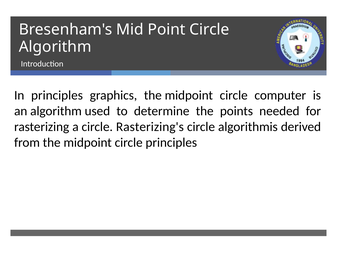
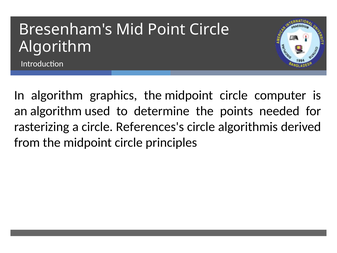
In principles: principles -> algorithm (57, 95)
Rasterizing's: Rasterizing's -> References's (150, 127)
